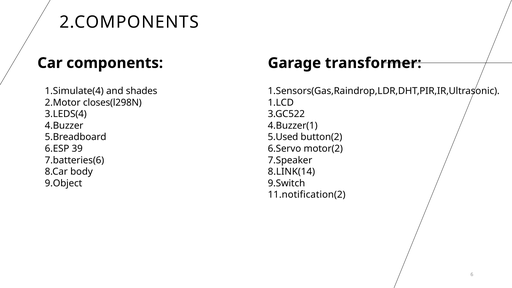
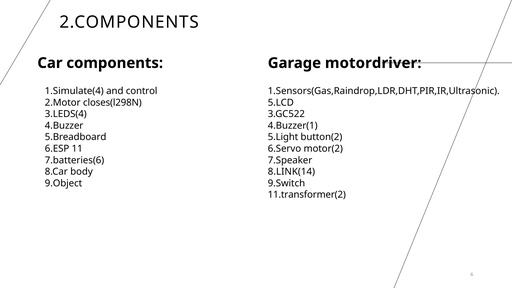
transformer: transformer -> motordriver (373, 63)
shades: shades -> control (142, 91)
1.LCD: 1.LCD -> 5.LCD (281, 103)
5.Used: 5.Used -> 5.Light (283, 137)
39: 39 -> 11 (77, 149)
11.notification(2: 11.notification(2 -> 11.transformer(2 (307, 195)
